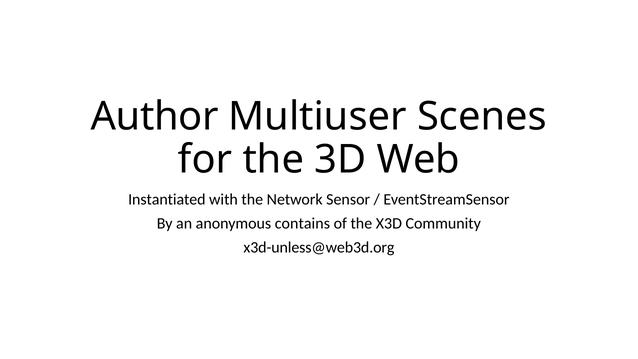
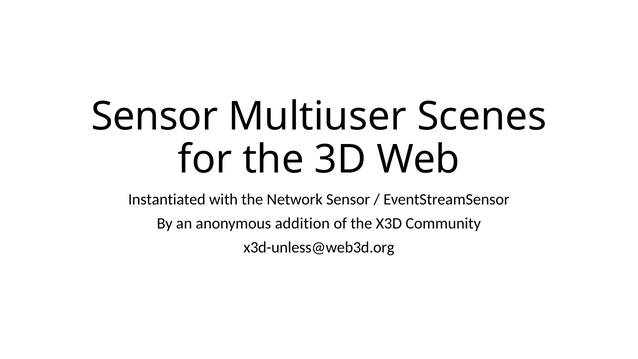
Author: Author -> Sensor (155, 116)
contains: contains -> addition (302, 223)
